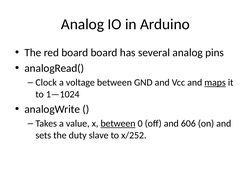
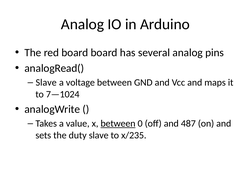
Clock: Clock -> Slave (46, 83)
maps underline: present -> none (215, 83)
1—1024: 1—1024 -> 7—1024 (63, 94)
606: 606 -> 487 (188, 124)
x/252: x/252 -> x/235 (134, 135)
